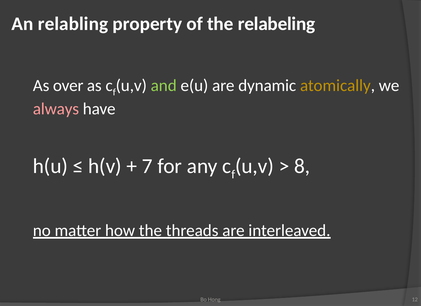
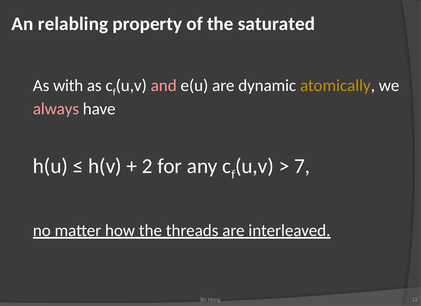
relabeling: relabeling -> saturated (276, 24)
over: over -> with (68, 86)
and colour: light green -> pink (164, 86)
7: 7 -> 2 (147, 166)
8: 8 -> 7 (302, 166)
